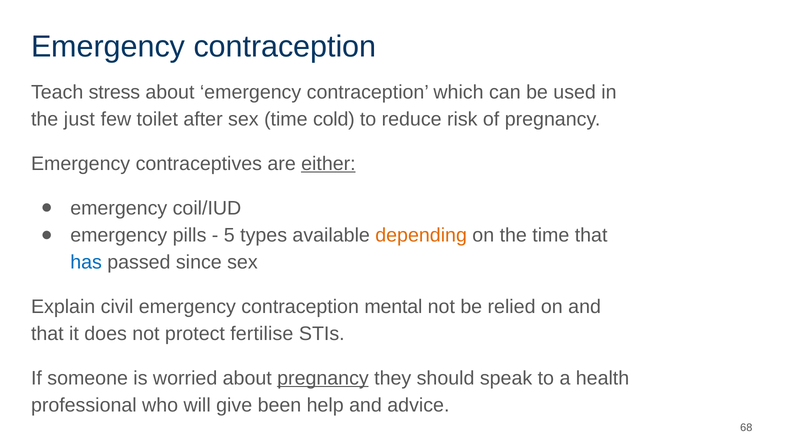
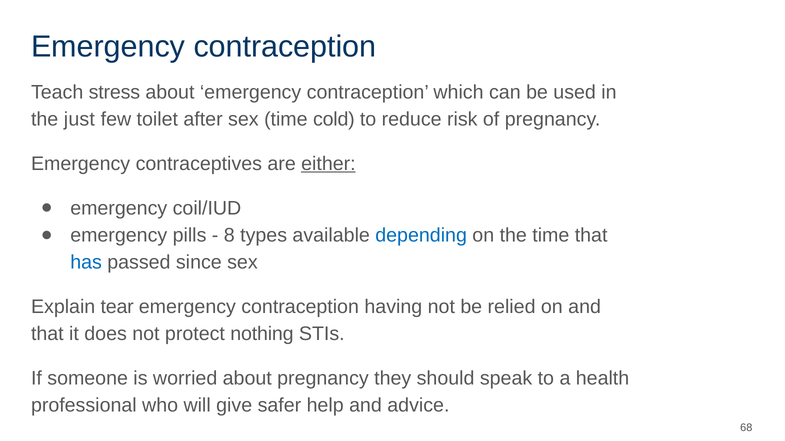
5: 5 -> 8 (229, 235)
depending colour: orange -> blue (421, 235)
civil: civil -> tear (117, 307)
mental: mental -> having (393, 307)
fertilise: fertilise -> nothing (262, 334)
pregnancy underline: present -> none (323, 379)
been: been -> safer (279, 406)
